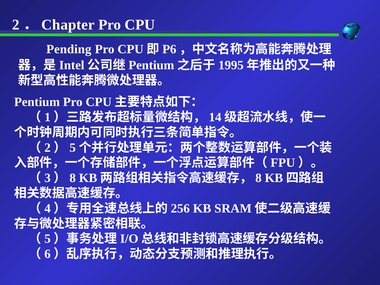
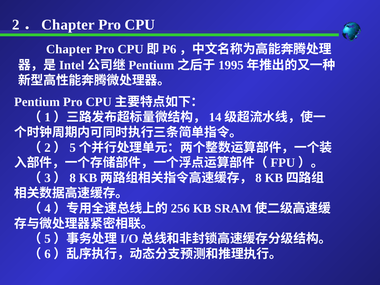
Pending: Pending -> Chapter (69, 49)
